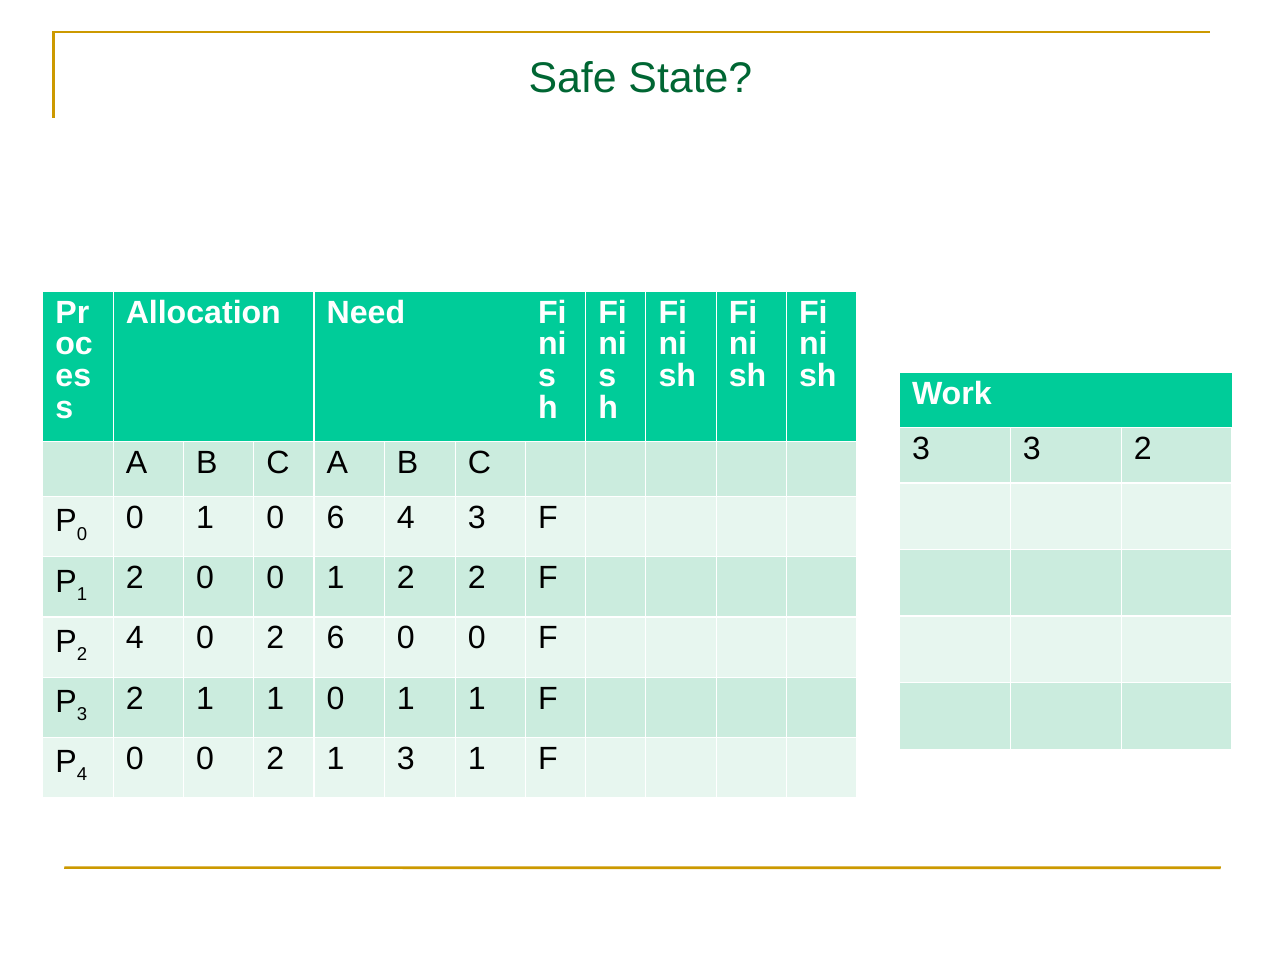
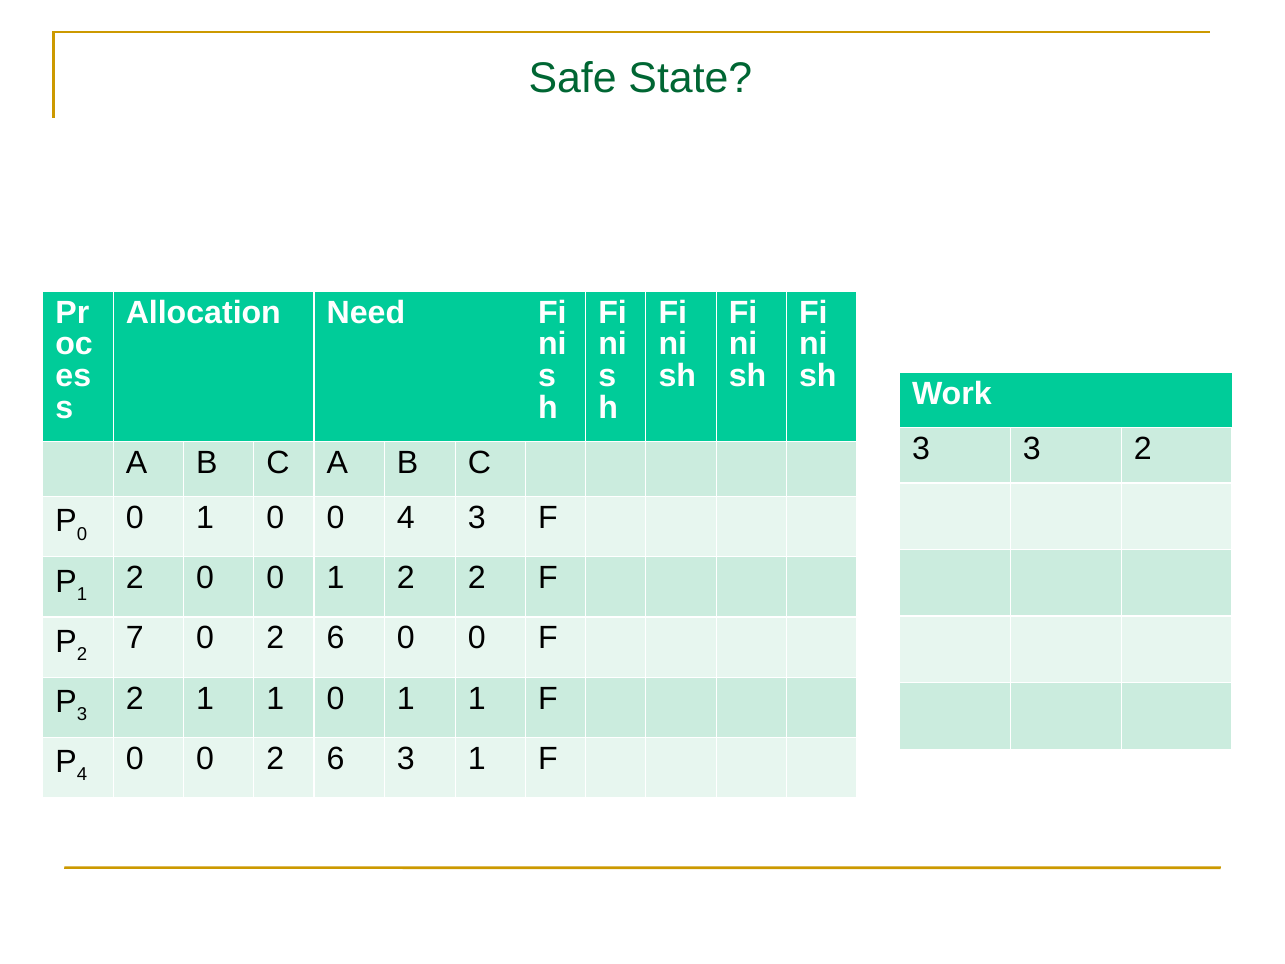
1 0 6: 6 -> 0 (336, 518)
2 4: 4 -> 7 (135, 638)
0 0 2 1: 1 -> 6 (336, 758)
